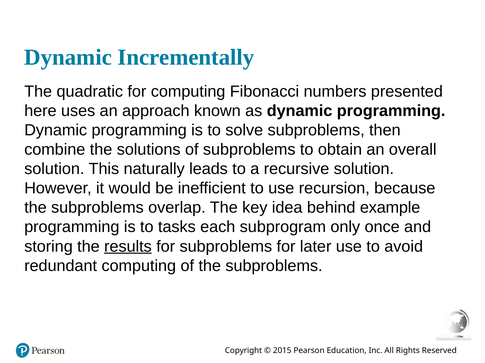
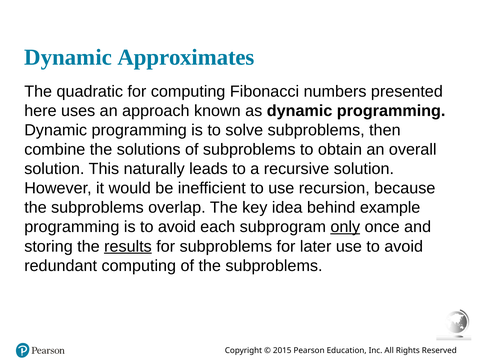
Incrementally: Incrementally -> Approximates (186, 57)
is to tasks: tasks -> avoid (177, 227)
only underline: none -> present (345, 227)
